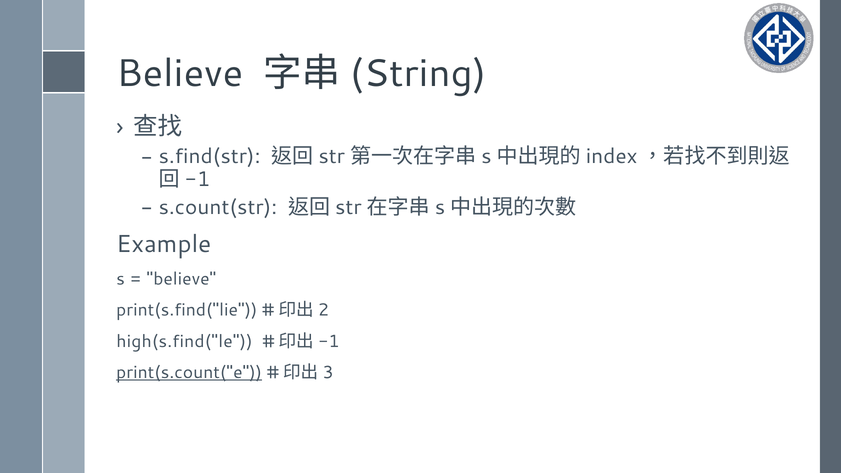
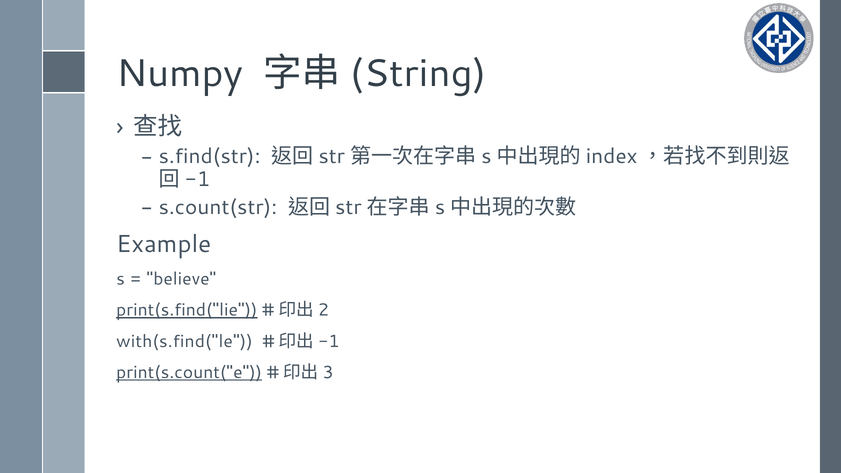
Believe: Believe -> Numpy (180, 74)
print(s.find("lie underline: none -> present (187, 310)
high(s.find("le: high(s.find("le -> with(s.find("le (185, 341)
